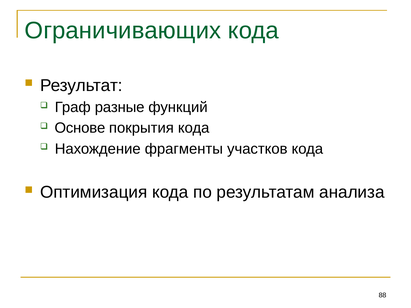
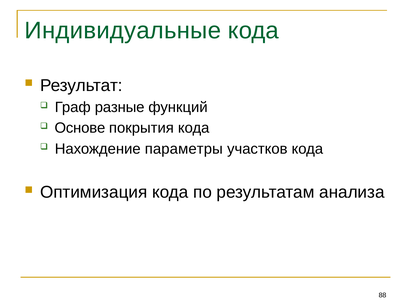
Ограничивающих: Ограничивающих -> Индивидуальные (123, 31)
фрагменты: фрагменты -> параметры (184, 149)
